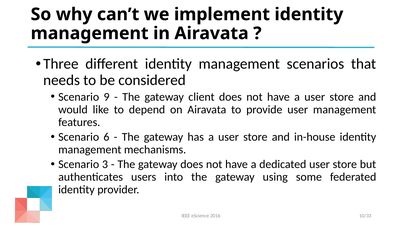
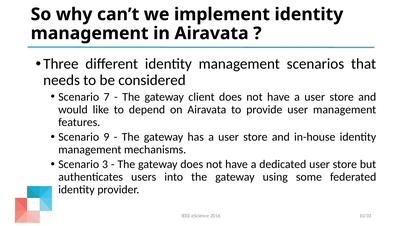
9: 9 -> 7 (107, 97)
6: 6 -> 9 (106, 137)
